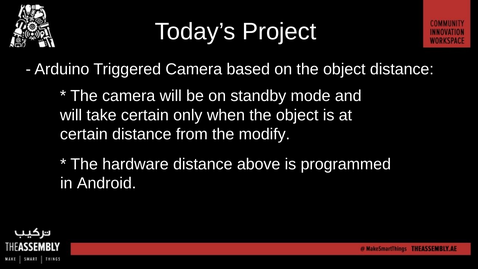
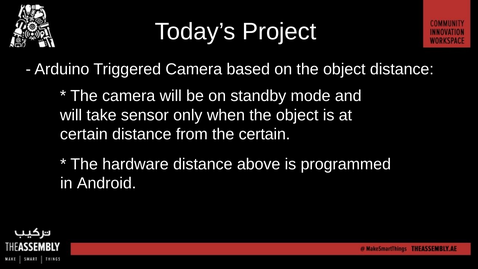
take certain: certain -> sensor (145, 115)
the modify: modify -> certain (264, 134)
